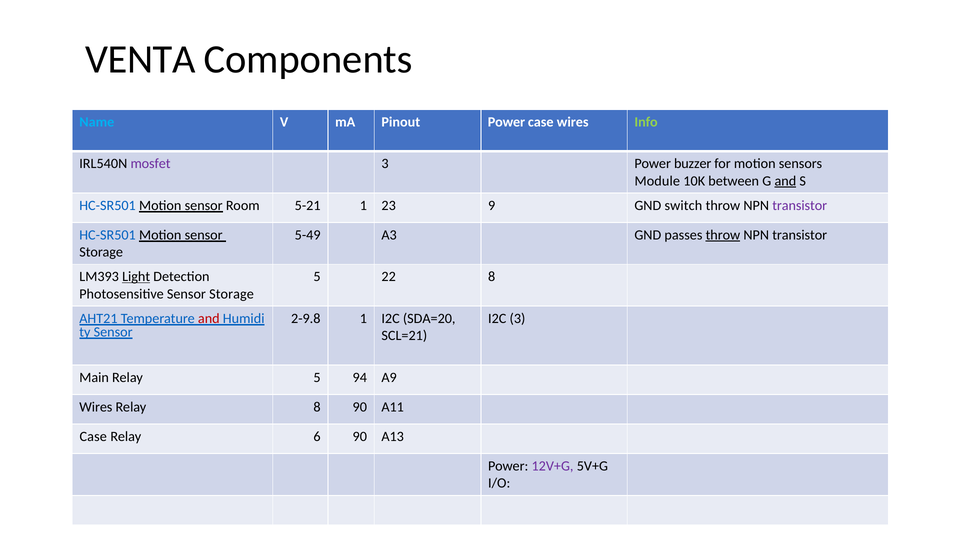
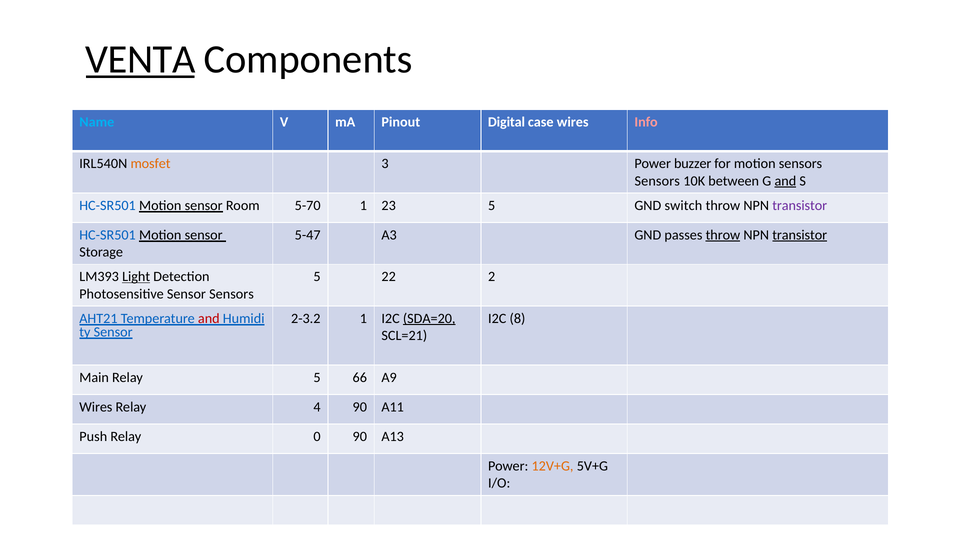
VENTA underline: none -> present (140, 59)
Pinout Power: Power -> Digital (506, 122)
Info colour: light green -> pink (646, 122)
mosfet colour: purple -> orange (151, 164)
Module: Module -> Sensors (657, 181)
5-21: 5-21 -> 5-70 (308, 205)
23 9: 9 -> 5 (492, 205)
5-49: 5-49 -> 5-47 (308, 235)
transistor underline: none -> present (800, 235)
22 8: 8 -> 2 (492, 277)
Photosensitive Sensor Storage: Storage -> Sensors (232, 294)
2-9.8: 2-9.8 -> 2-3.2 (306, 319)
SDA=20 underline: none -> present (429, 319)
I2C 3: 3 -> 8 (517, 319)
94: 94 -> 66 (360, 378)
Relay 8: 8 -> 4 (317, 407)
Case: Case -> Push (93, 437)
6: 6 -> 0 (317, 437)
12V+G colour: purple -> orange (553, 466)
